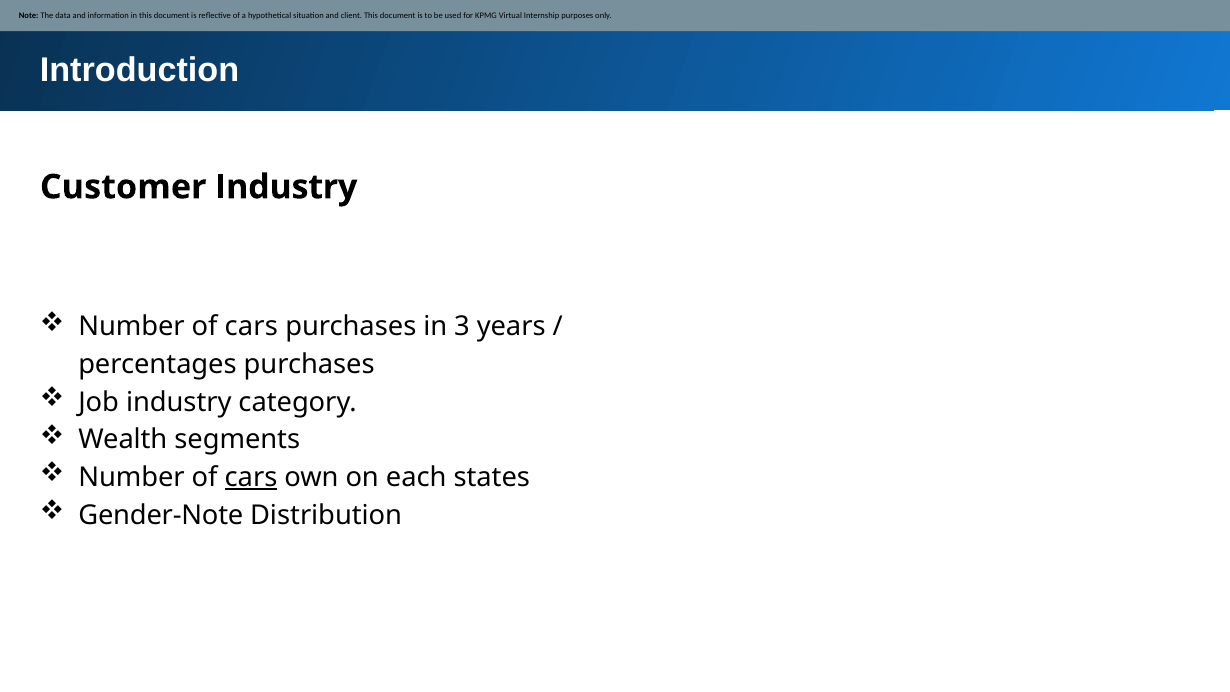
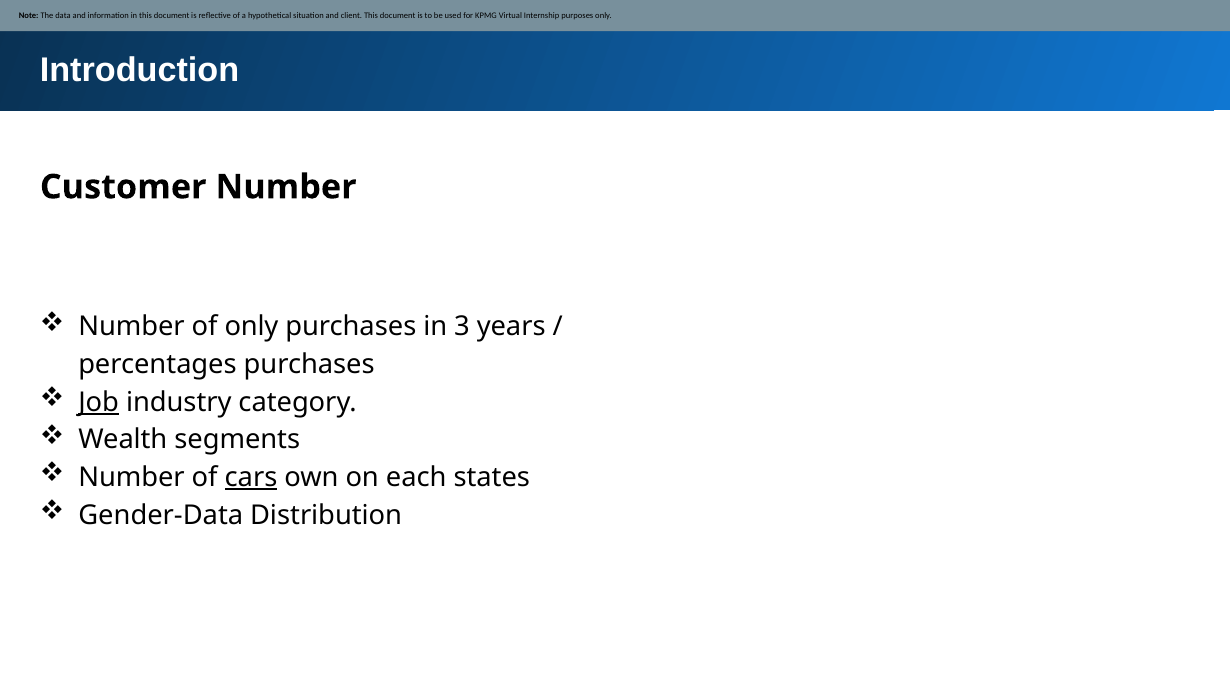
Customer Industry: Industry -> Number (286, 187)
cars: cars -> only (251, 327)
Job underline: none -> present (99, 402)
Gender-Note: Gender-Note -> Gender-Data (161, 515)
